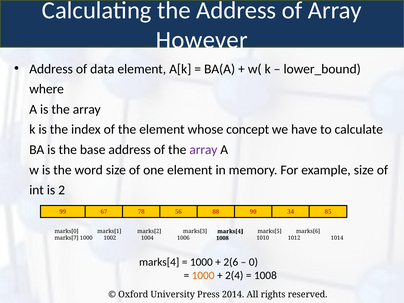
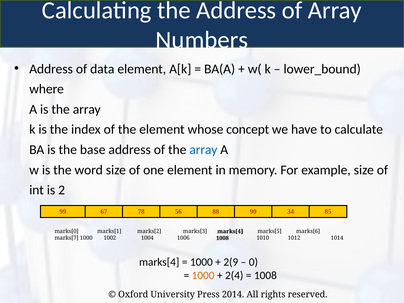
However: However -> Numbers (202, 40)
array colour: purple -> blue (203, 150)
2(6: 2(6 -> 2(9 (231, 262)
